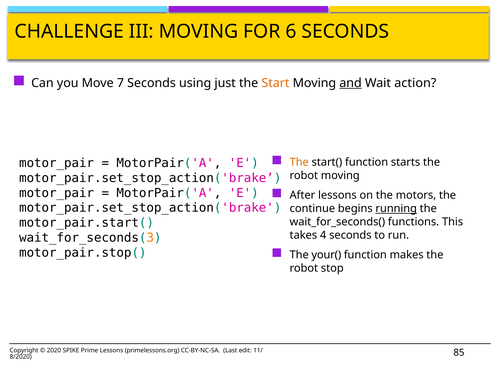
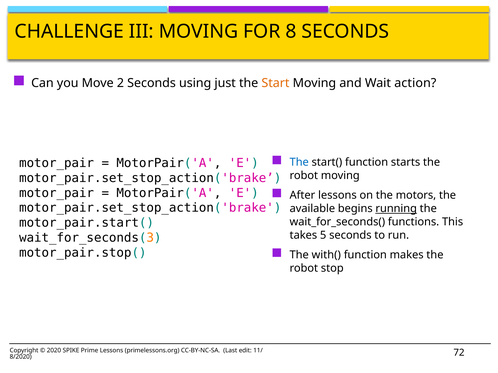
6: 6 -> 8 (291, 31)
7: 7 -> 2 (120, 83)
and underline: present -> none (351, 83)
The colour: orange -> blue (299, 162)
continue: continue -> available (312, 209)
4: 4 -> 5 (323, 235)
your(: your( -> with( (326, 255)
85: 85 -> 72 (459, 353)
